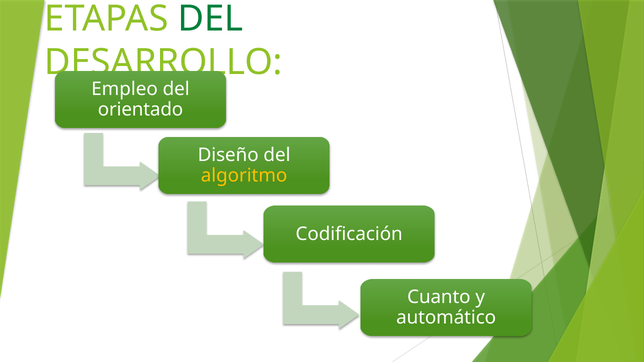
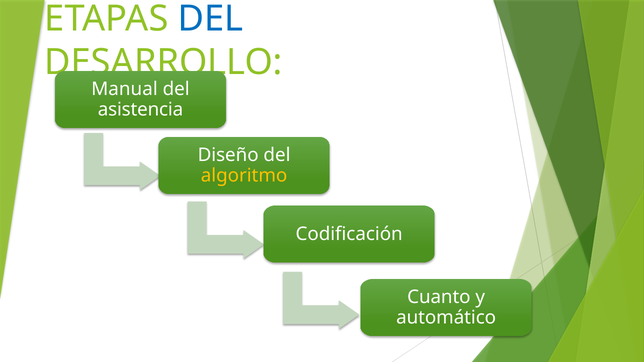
DEL colour: green -> blue (211, 19)
Empleo: Empleo -> Manual (124, 89)
orientado: orientado -> asistencia (141, 109)
